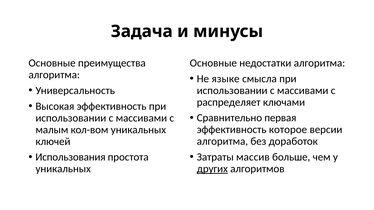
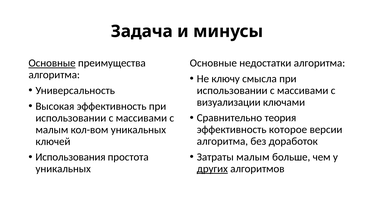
Основные underline: none -> present (52, 63)
языке: языке -> ключу (226, 79)
распределяет: распределяет -> визуализации (229, 102)
первая: первая -> теория (280, 118)
Затраты массив: массив -> малым (253, 157)
